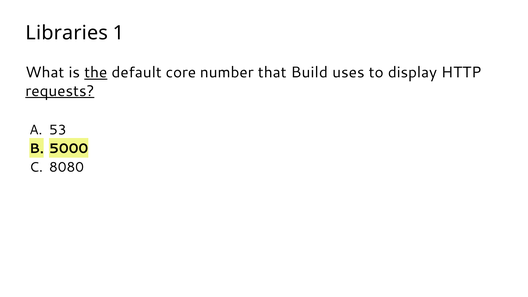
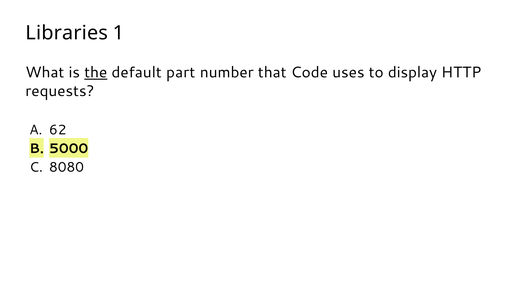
core: core -> part (181, 72)
Build: Build -> Code (309, 72)
requests underline: present -> none (60, 91)
53: 53 -> 62 (58, 130)
